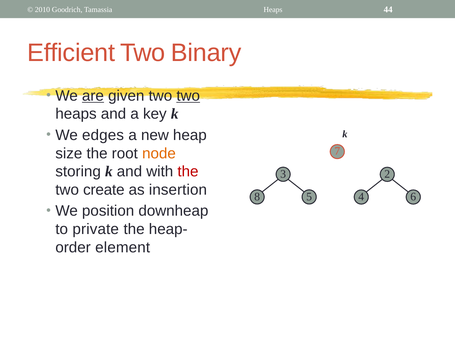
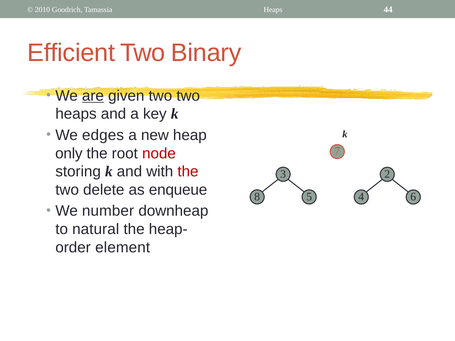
two underline: present -> none (188, 96)
size: size -> only (69, 153)
node colour: orange -> red (159, 153)
create: create -> delete (104, 190)
insertion: insertion -> enqueue (178, 190)
position: position -> number (108, 211)
private: private -> natural (96, 229)
